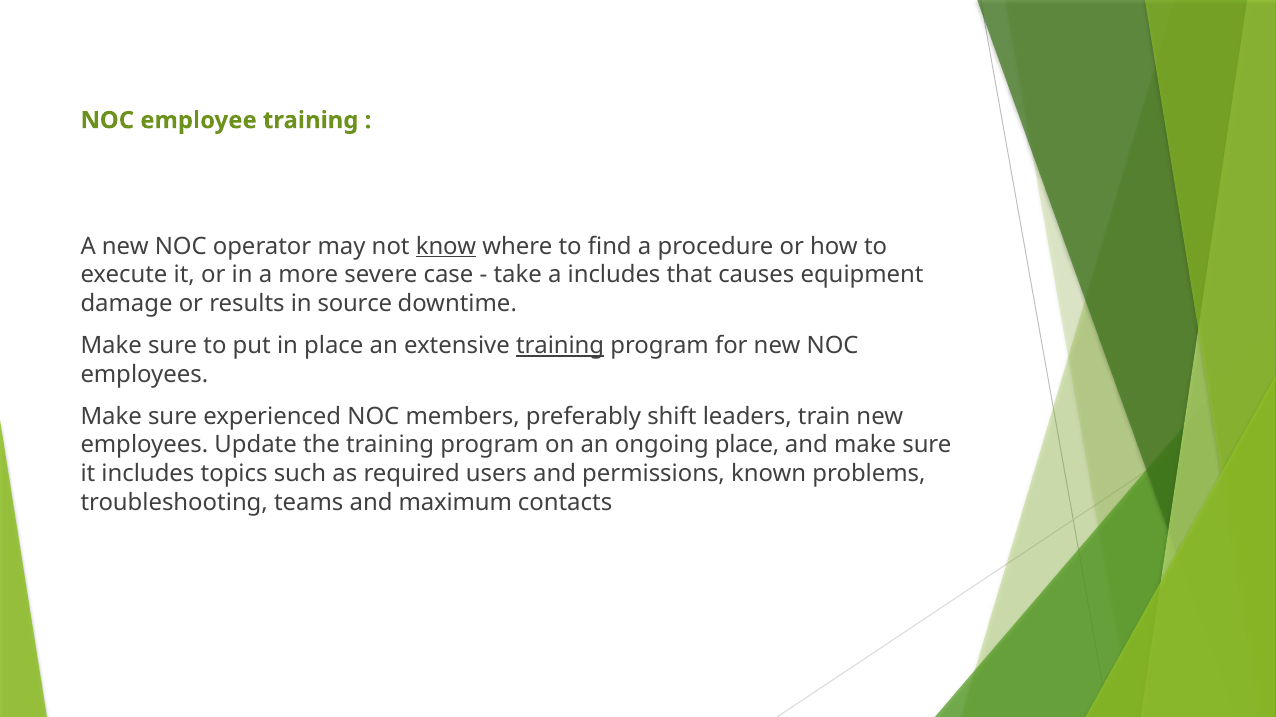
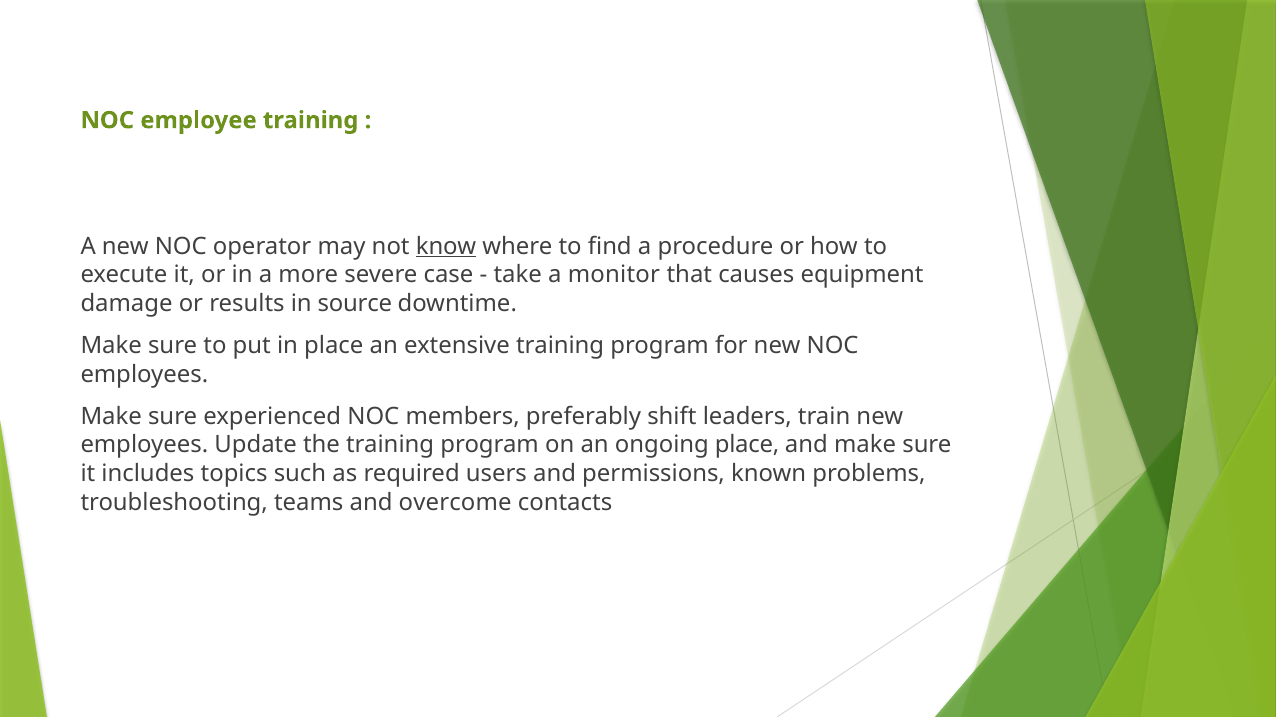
a includes: includes -> monitor (614, 275)
training underline: present -> none (560, 346)
maximum: maximum -> overcome (455, 503)
